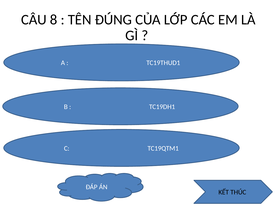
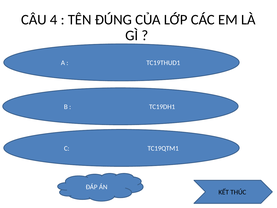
8: 8 -> 4 (54, 20)
